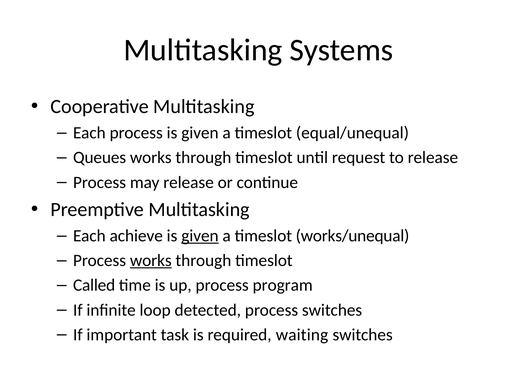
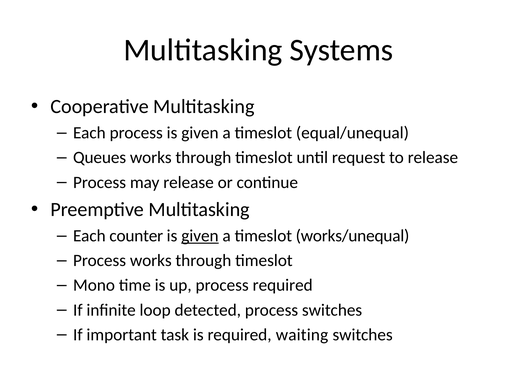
achieve: achieve -> counter (136, 236)
works underline: present -> none (151, 260)
Called: Called -> Mono (94, 285)
process program: program -> required (283, 285)
